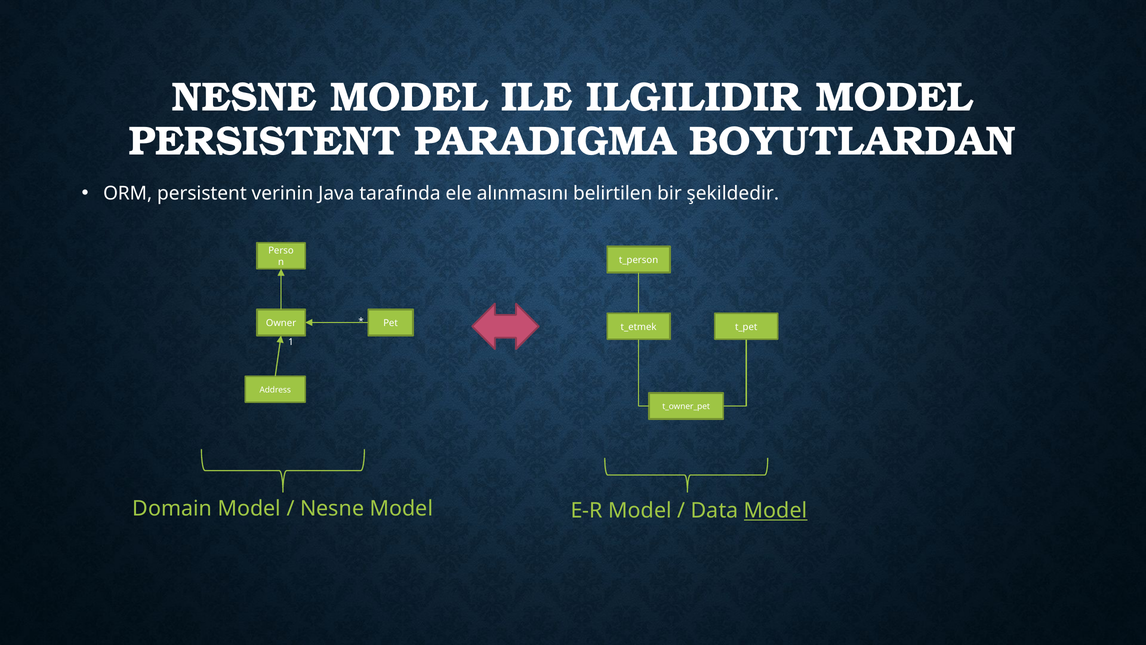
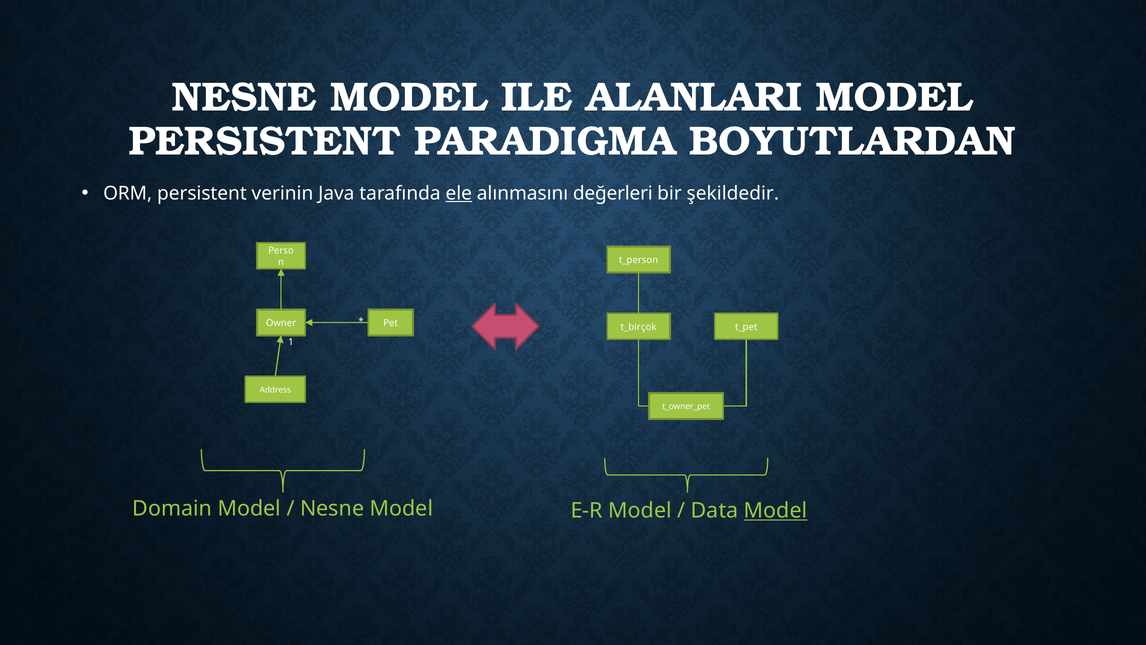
ILGILIDIR: ILGILIDIR -> ALANLARI (694, 97)
ele underline: none -> present (459, 193)
belirtilen: belirtilen -> değerleri (613, 193)
t_etmek: t_etmek -> t_birçok (639, 327)
